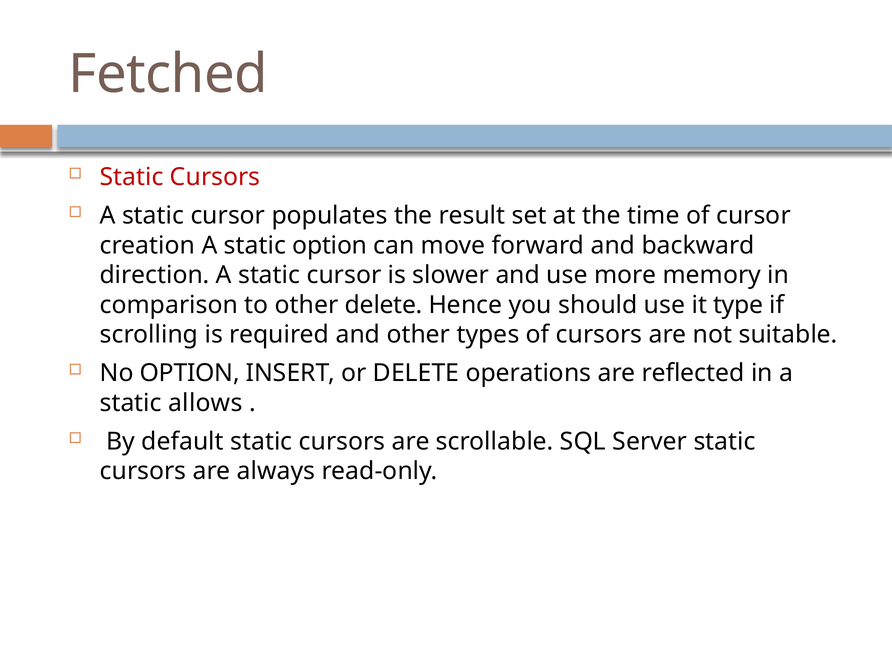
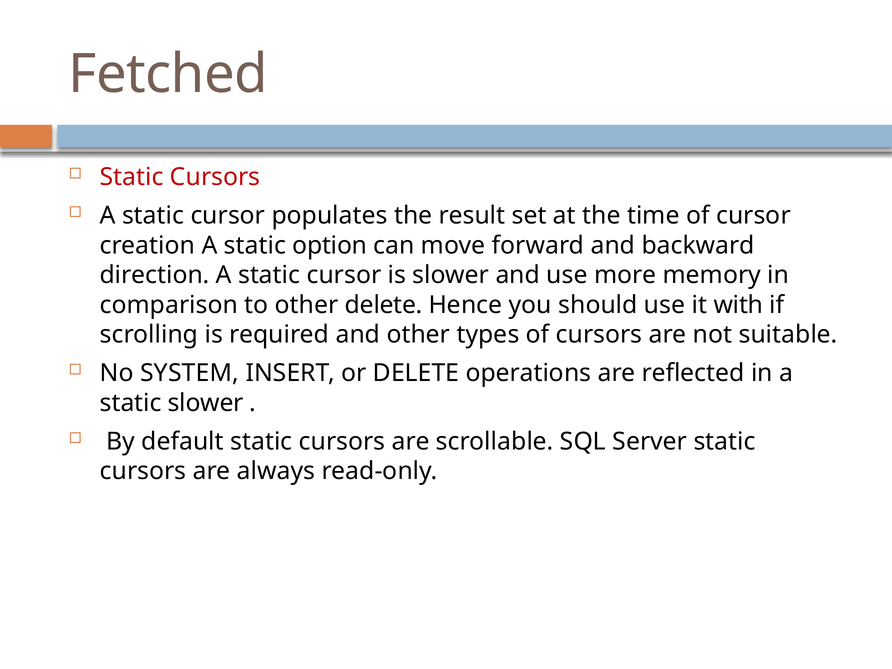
type: type -> with (738, 305)
No OPTION: OPTION -> SYSTEM (190, 373)
static allows: allows -> slower (206, 403)
